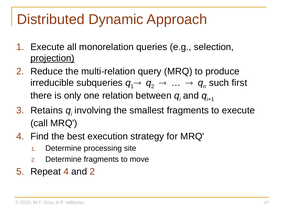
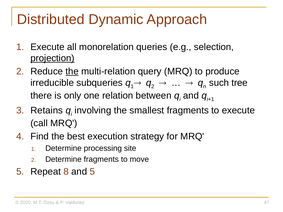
the underline: none -> present (72, 72)
first: first -> tree (240, 83)
Repeat 4: 4 -> 8 (66, 172)
and 2: 2 -> 5 (92, 172)
